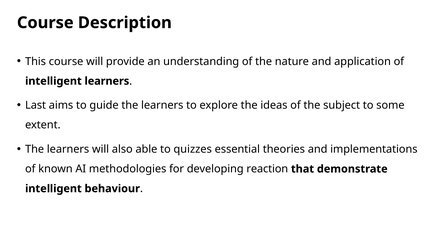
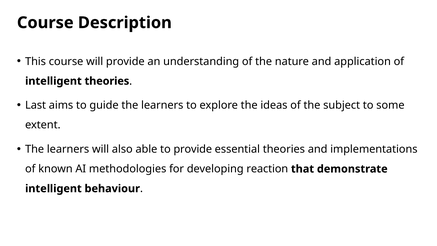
intelligent learners: learners -> theories (107, 81)
to quizzes: quizzes -> provide (193, 149)
